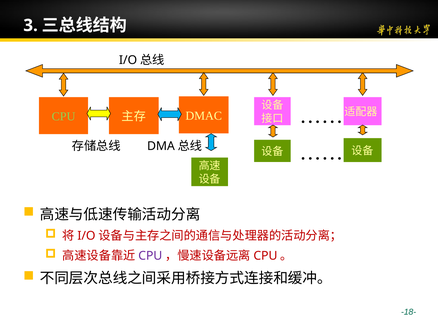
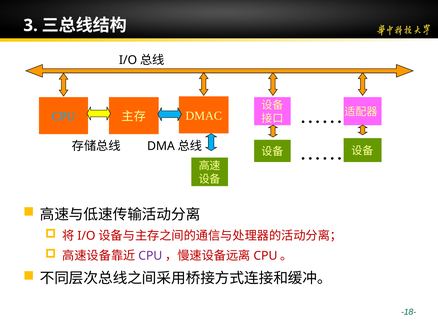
CPU colour: light green -> light blue (64, 116)
